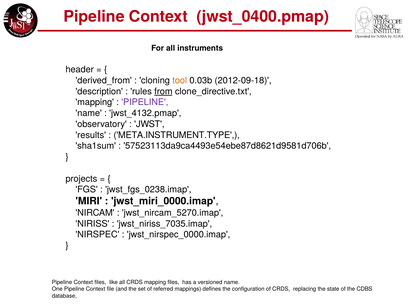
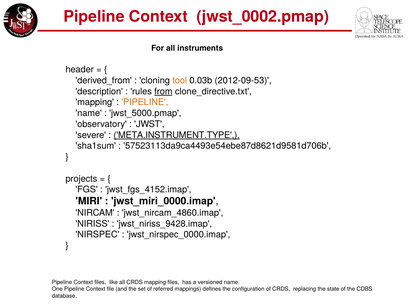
jwst_0400.pmap: jwst_0400.pmap -> jwst_0002.pmap (263, 16)
2012-09-18: 2012-09-18 -> 2012-09-53 (243, 81)
PIPELINE colour: purple -> orange (145, 102)
jwst_4132.pmap: jwst_4132.pmap -> jwst_5000.pmap (145, 113)
results: results -> severe (91, 135)
META.INSTRUMENT.TYPE underline: none -> present (177, 135)
jwst_fgs_0238.imap: jwst_fgs_0238.imap -> jwst_fgs_4152.imap (148, 190)
jwst_nircam_5270.imap: jwst_nircam_5270.imap -> jwst_nircam_4860.imap (173, 213)
jwst_niriss_7035.imap: jwst_niriss_7035.imap -> jwst_niriss_9428.imap (164, 224)
